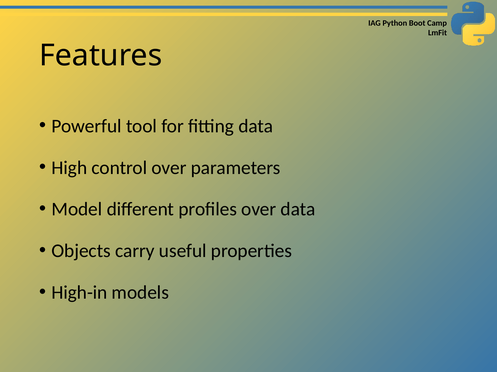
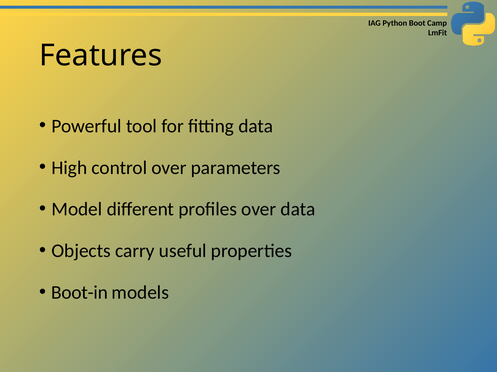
High-in: High-in -> Boot-in (80, 293)
